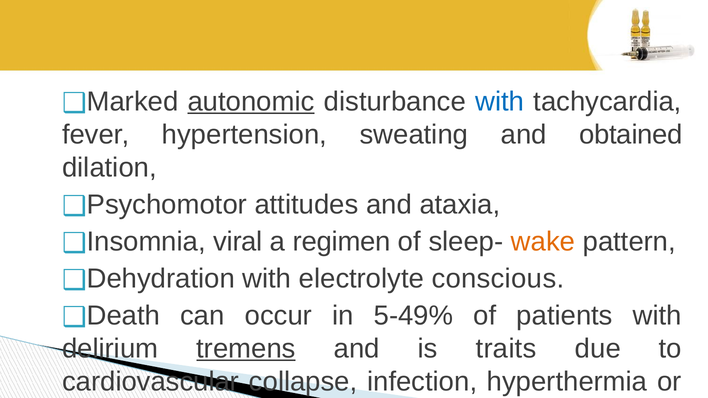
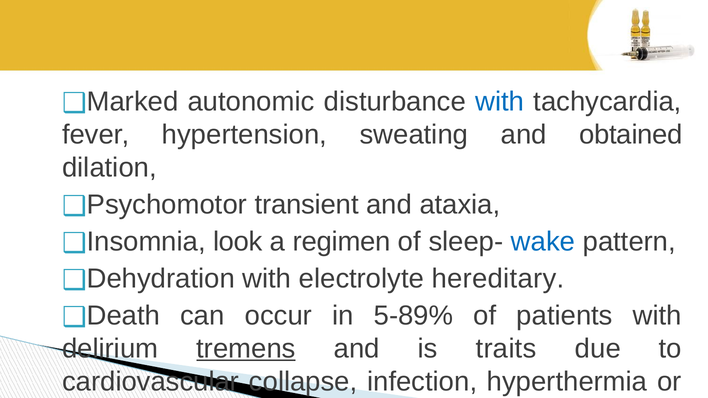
autonomic underline: present -> none (251, 102)
attitudes: attitudes -> transient (307, 205)
viral: viral -> look (238, 242)
wake colour: orange -> blue (543, 242)
conscious: conscious -> hereditary (498, 279)
5-49%: 5-49% -> 5-89% (413, 316)
